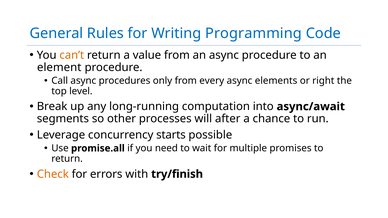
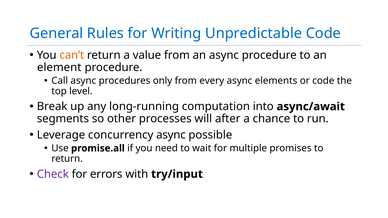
Programming: Programming -> Unpredictable (254, 33)
or right: right -> code (323, 81)
concurrency starts: starts -> async (171, 135)
Check colour: orange -> purple (53, 174)
try/finish: try/finish -> try/input (177, 174)
